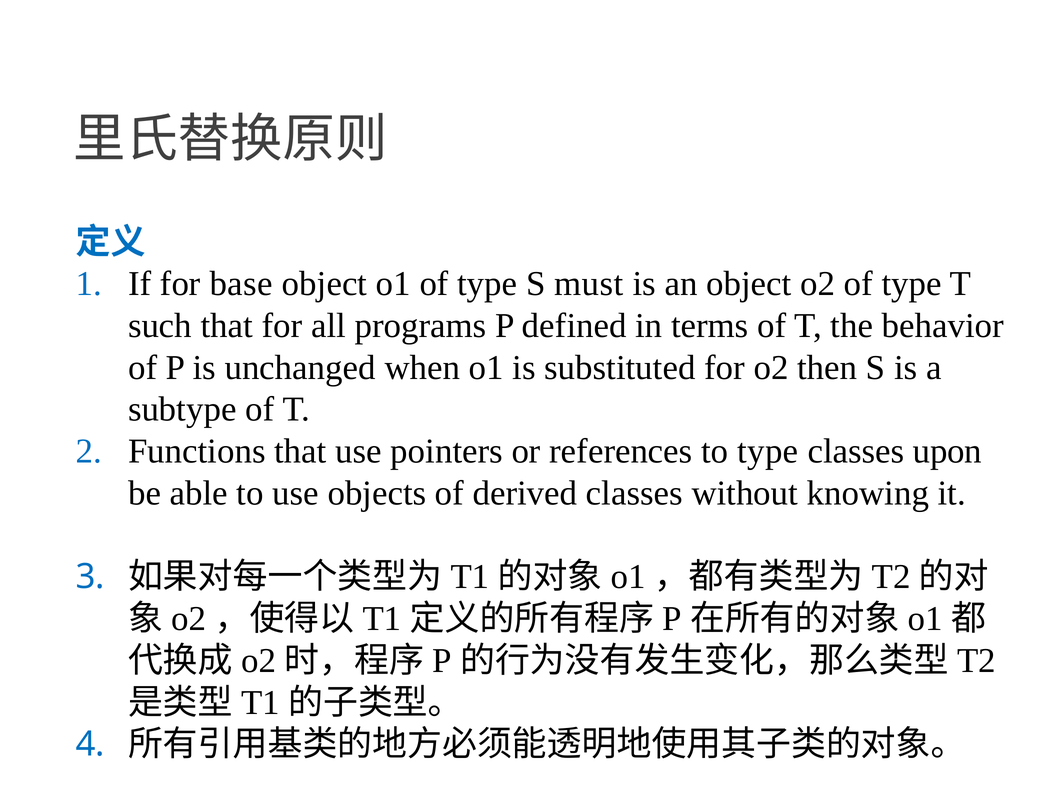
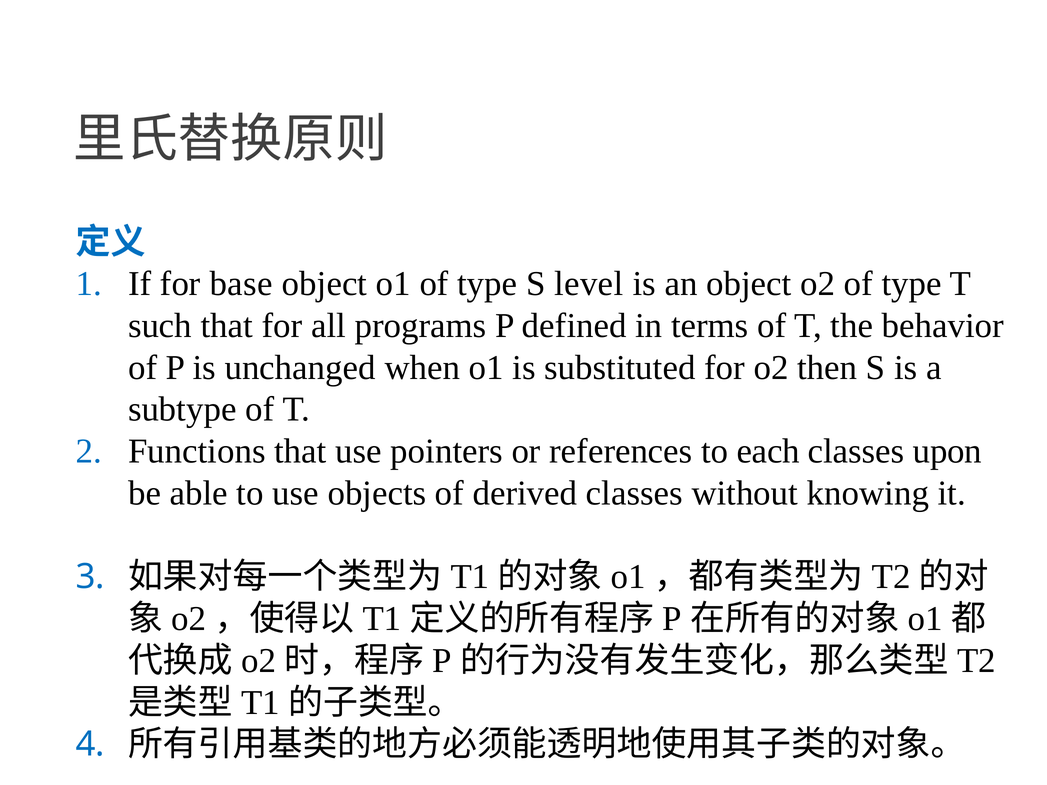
must: must -> level (589, 284)
to type: type -> each (768, 451)
